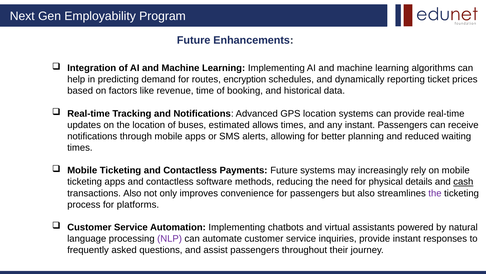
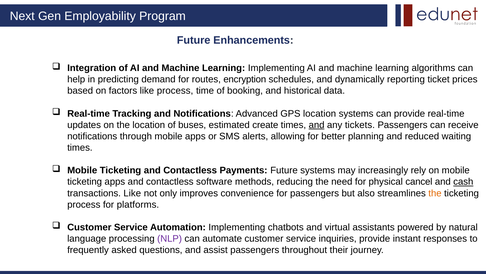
like revenue: revenue -> process (175, 91)
allows: allows -> create (265, 125)
and underline: none -> present (317, 125)
any instant: instant -> tickets (360, 125)
details: details -> cancel (419, 181)
transactions Also: Also -> Like (132, 193)
the colour: purple -> orange (435, 193)
